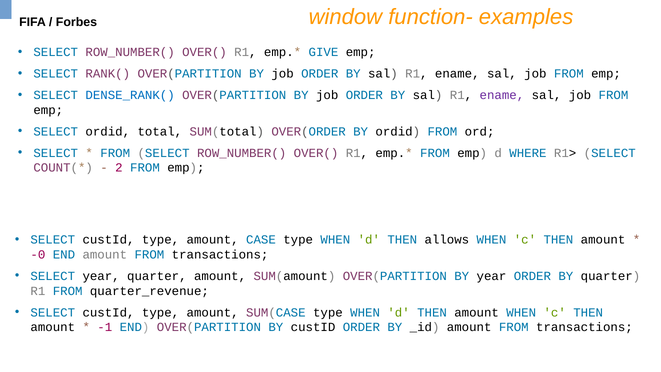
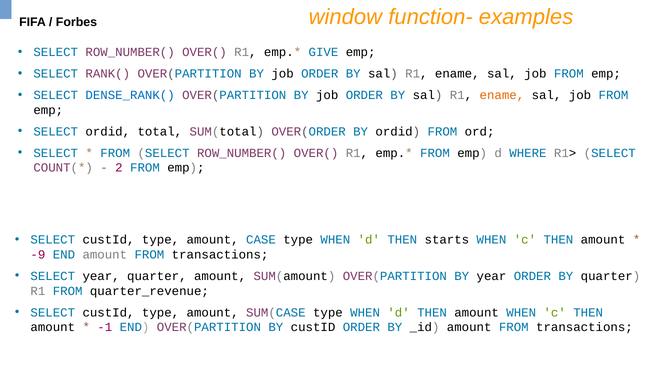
ename colour: purple -> orange (502, 95)
allows: allows -> starts (447, 240)
-0: -0 -> -9 (38, 254)
